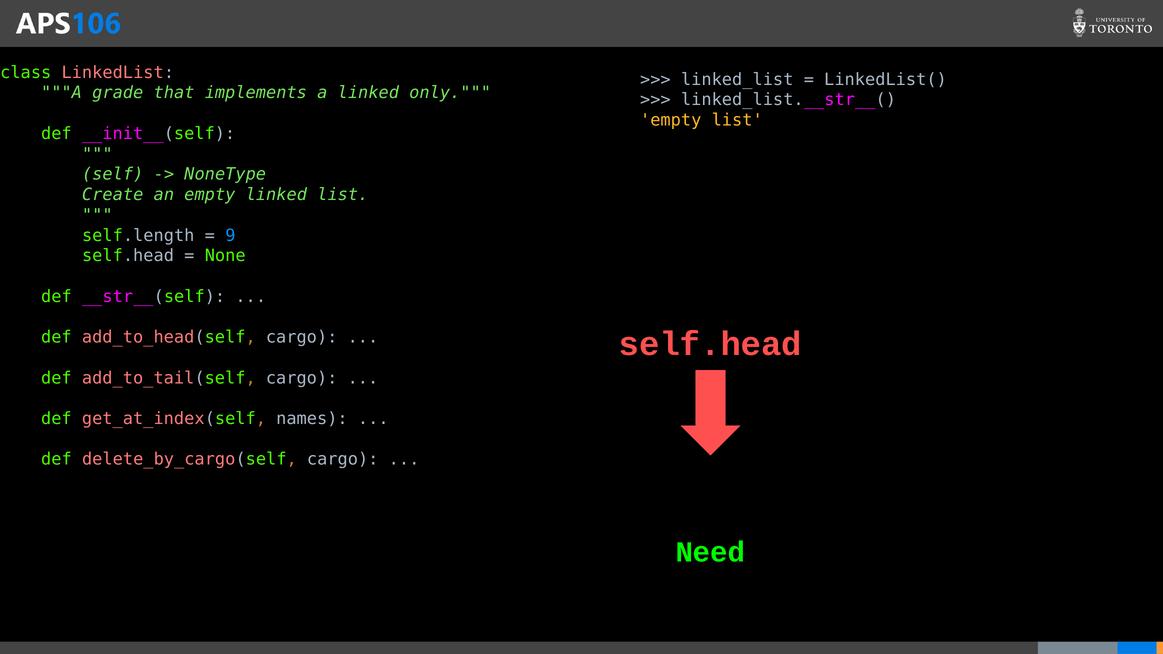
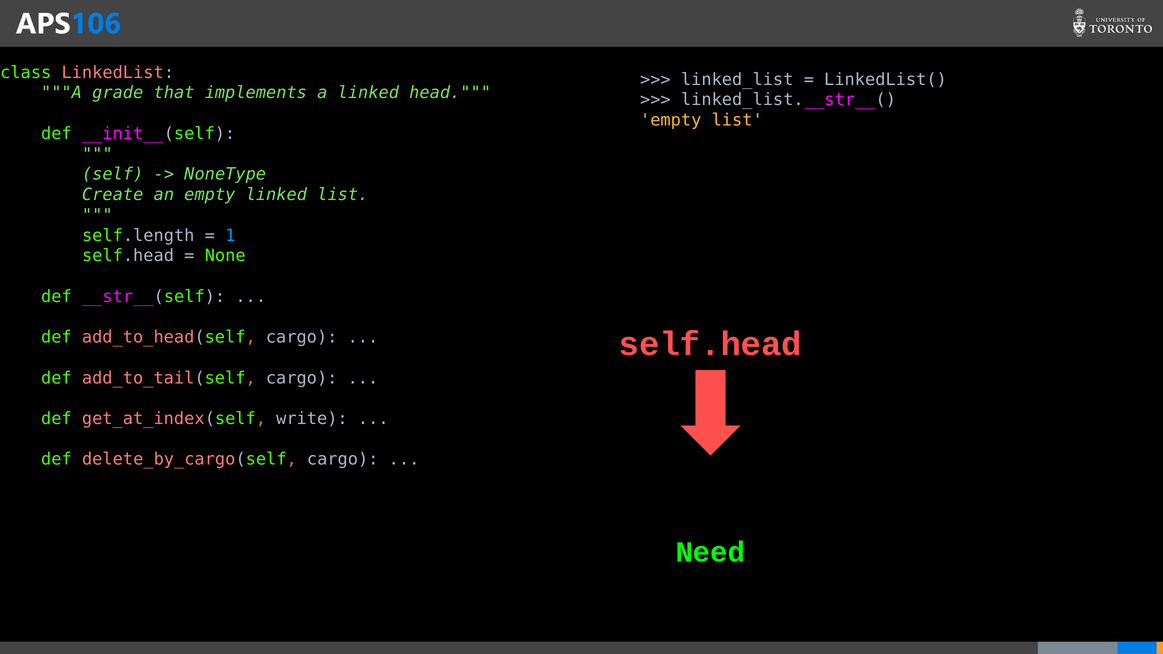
only: only -> head (450, 93)
9: 9 -> 1 (230, 235)
names: names -> write (312, 419)
